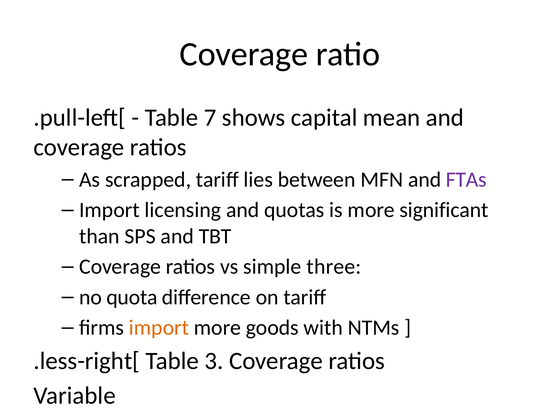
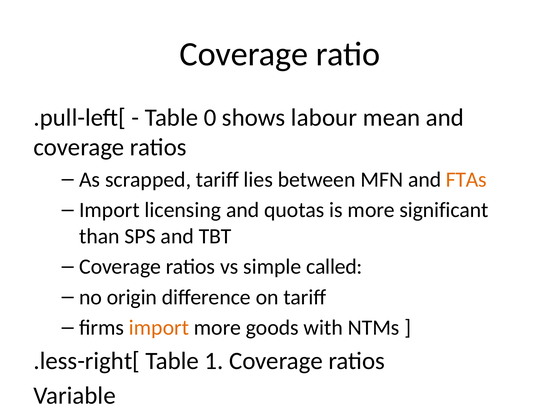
Table 7: 7 -> 0 (210, 117)
capital: capital -> labour (324, 117)
FTAs colour: purple -> orange (466, 180)
three: three -> called (334, 267)
no quota: quota -> origin (132, 297)
Table 3: 3 -> 1 (214, 361)
